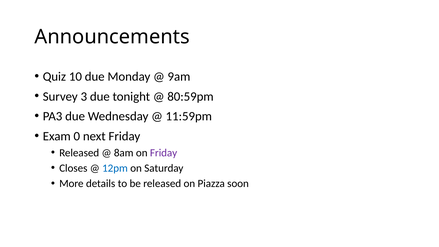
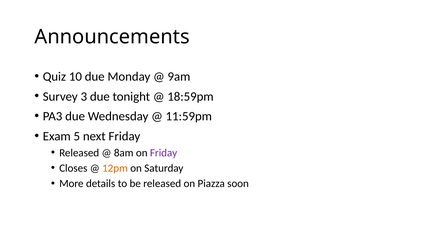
80:59pm: 80:59pm -> 18:59pm (190, 96)
0: 0 -> 5 (77, 136)
12pm colour: blue -> orange (115, 168)
